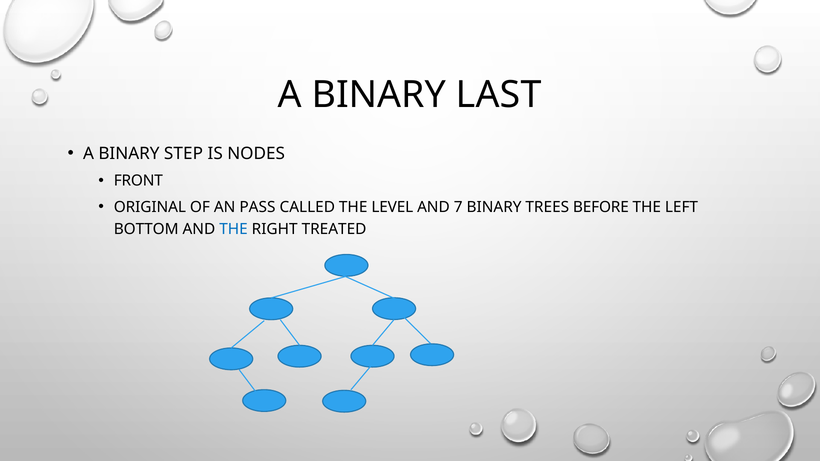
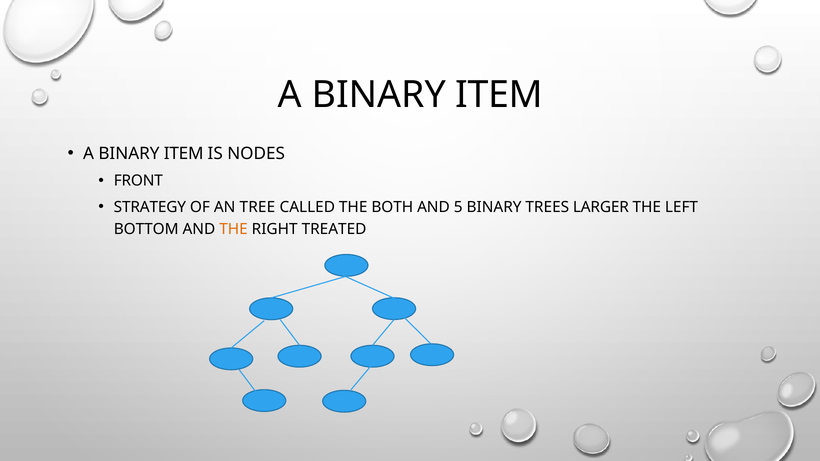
LAST: LAST -> ITEM (499, 95)
STEP: STEP -> ITEM (184, 154)
ORIGINAL: ORIGINAL -> STRATEGY (150, 207)
PASS: PASS -> TREE (257, 207)
LEVEL: LEVEL -> BOTH (392, 207)
7: 7 -> 5 (458, 207)
BEFORE: BEFORE -> LARGER (601, 207)
THE colour: blue -> orange (234, 229)
